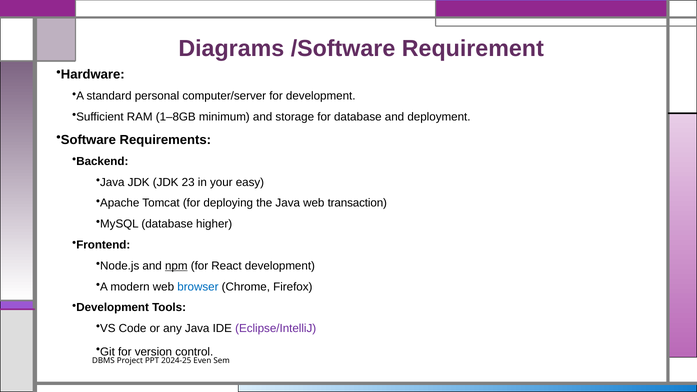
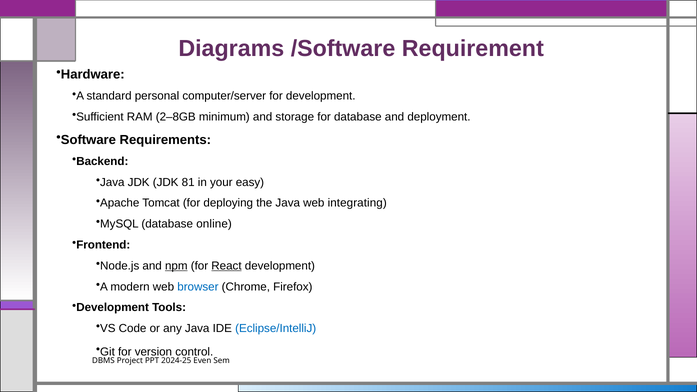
1–8GB: 1–8GB -> 2–8GB (176, 117)
23: 23 -> 81 (188, 182)
transaction: transaction -> integrating (357, 203)
higher: higher -> online (214, 224)
React underline: none -> present (226, 266)
Eclipse/IntelliJ colour: purple -> blue (276, 329)
